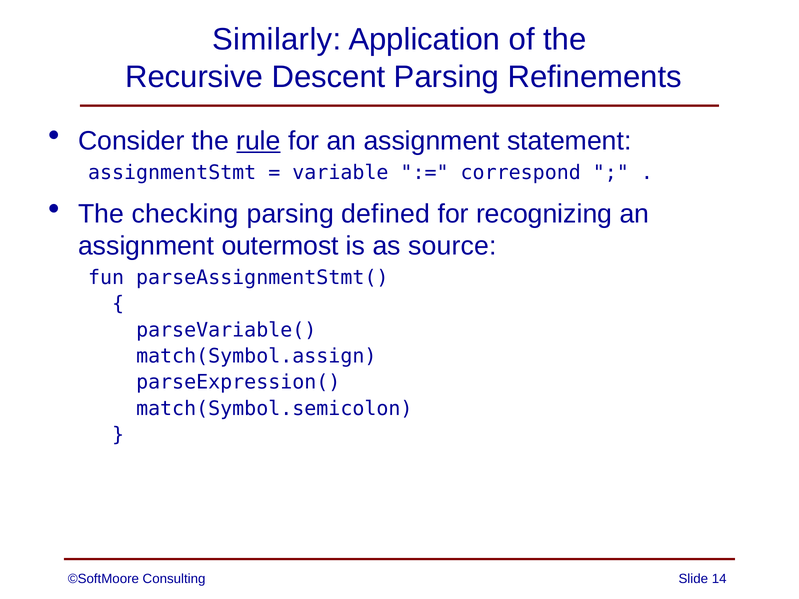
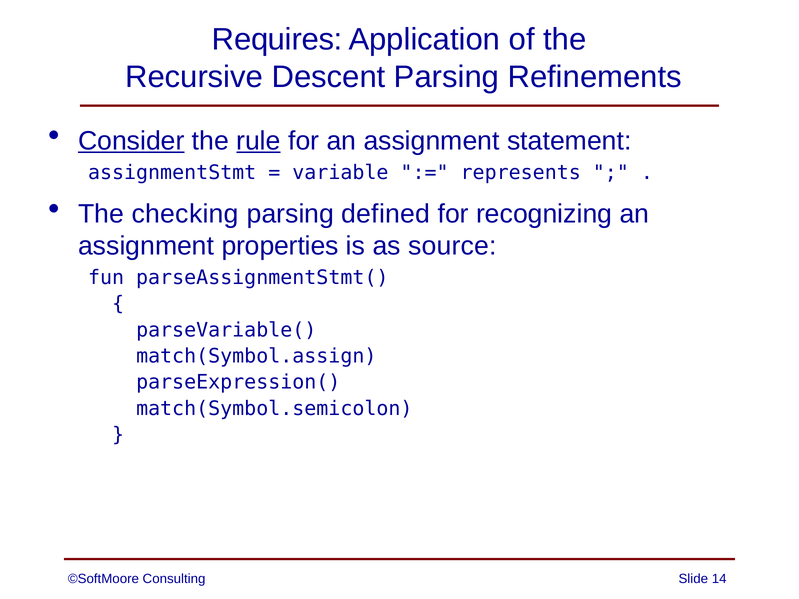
Similarly: Similarly -> Requires (277, 39)
Consider underline: none -> present (131, 141)
correspond: correspond -> represents (521, 173)
outermost: outermost -> properties (280, 246)
